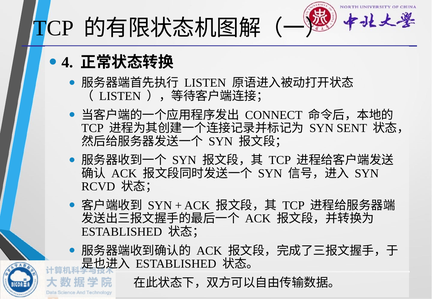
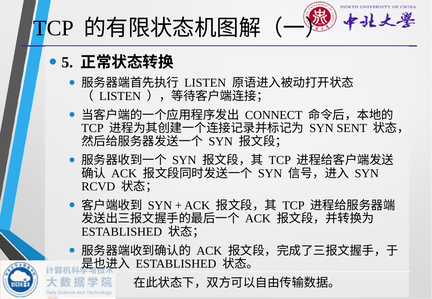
4: 4 -> 5 (67, 62)
